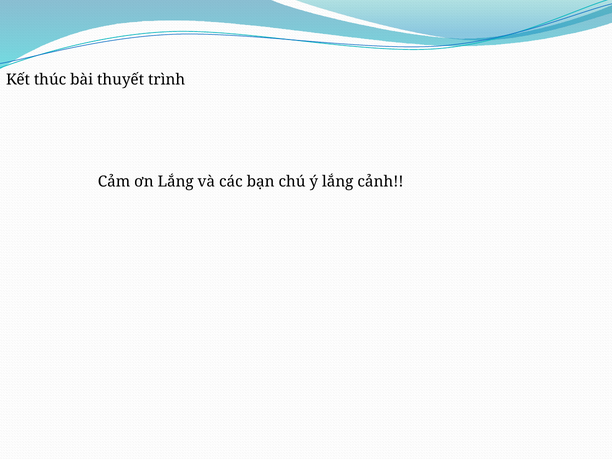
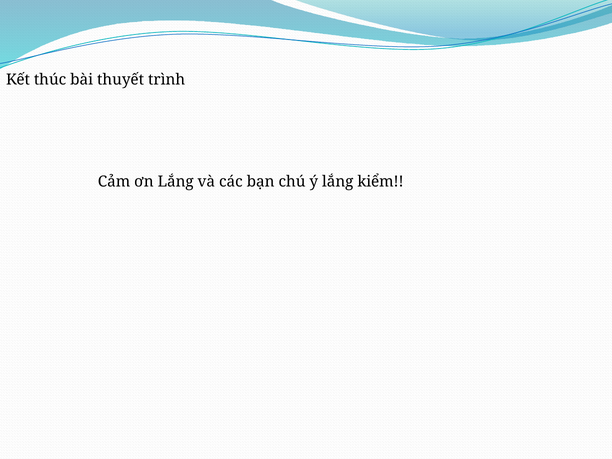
cảnh: cảnh -> kiểm (381, 182)
